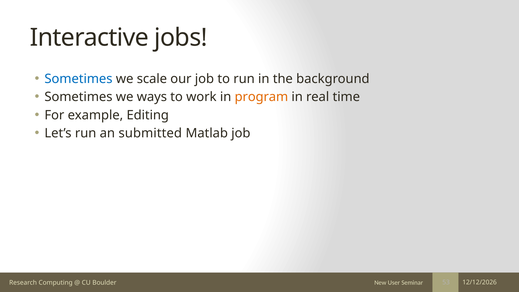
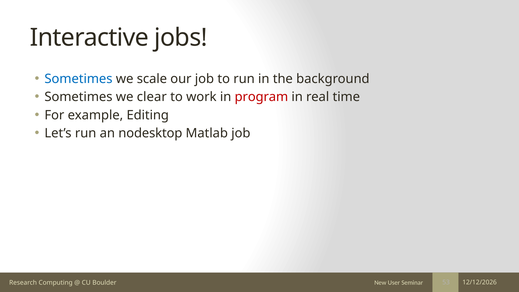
ways: ways -> clear (152, 97)
program colour: orange -> red (261, 97)
submitted: submitted -> nodesktop (150, 133)
